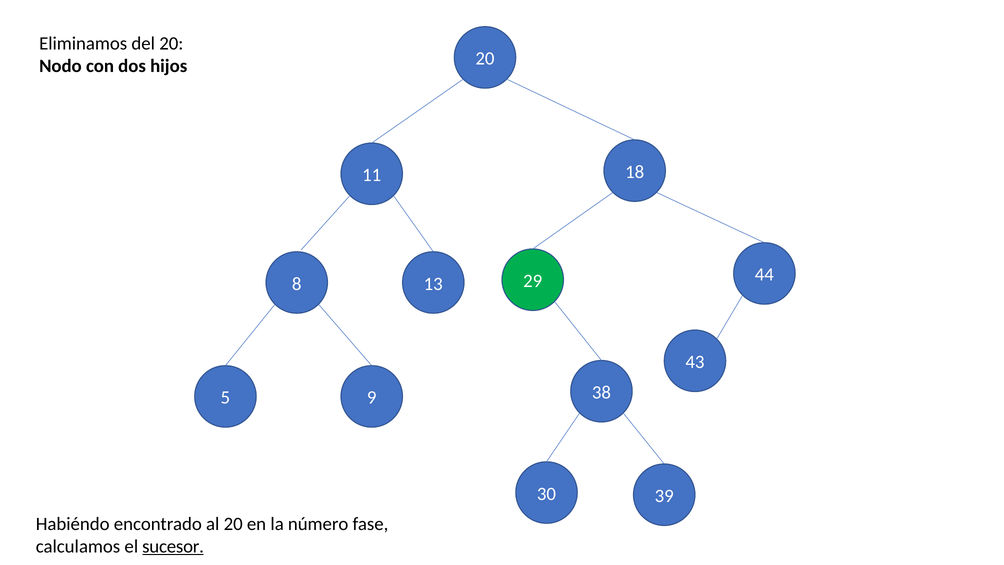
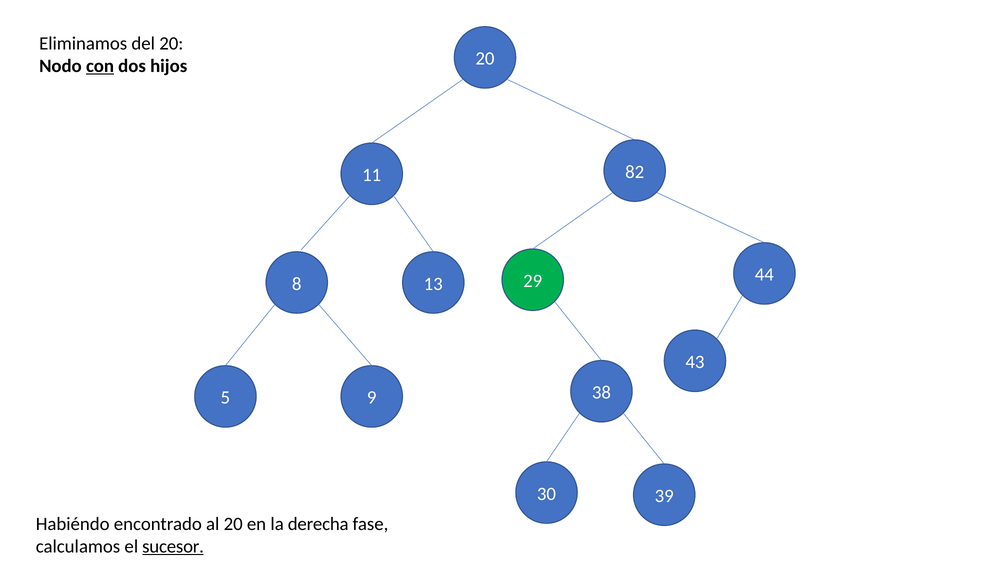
con underline: none -> present (100, 66)
18: 18 -> 82 (635, 172)
número: número -> derecha (318, 524)
